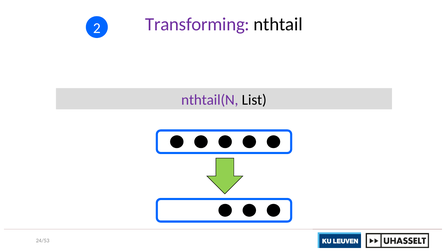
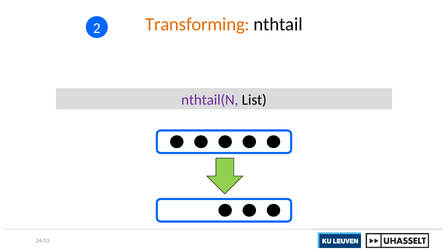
Transforming colour: purple -> orange (197, 24)
